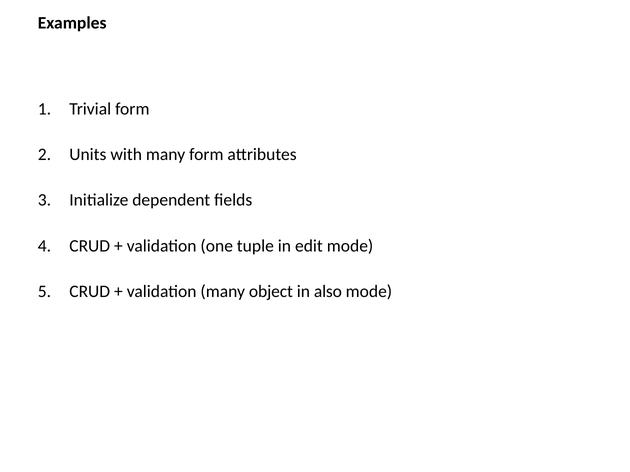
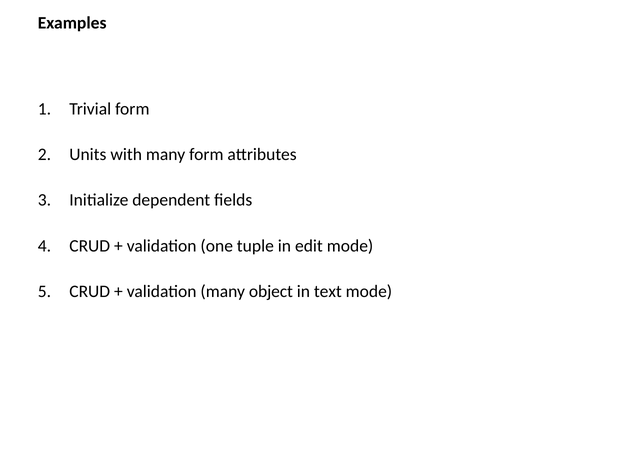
also: also -> text (328, 292)
